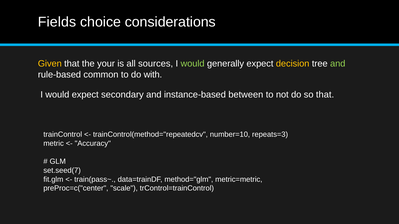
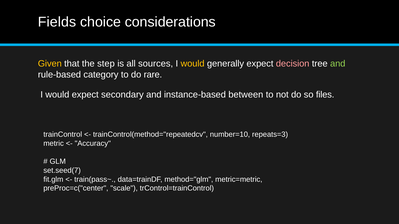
your: your -> step (106, 64)
would colour: light green -> yellow (193, 64)
decision colour: yellow -> pink (293, 64)
common: common -> category (101, 75)
with: with -> rare (153, 75)
so that: that -> files (325, 95)
